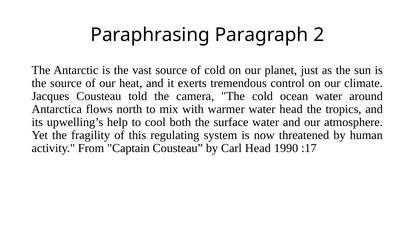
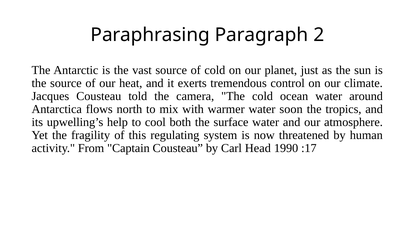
water head: head -> soon (291, 109)
